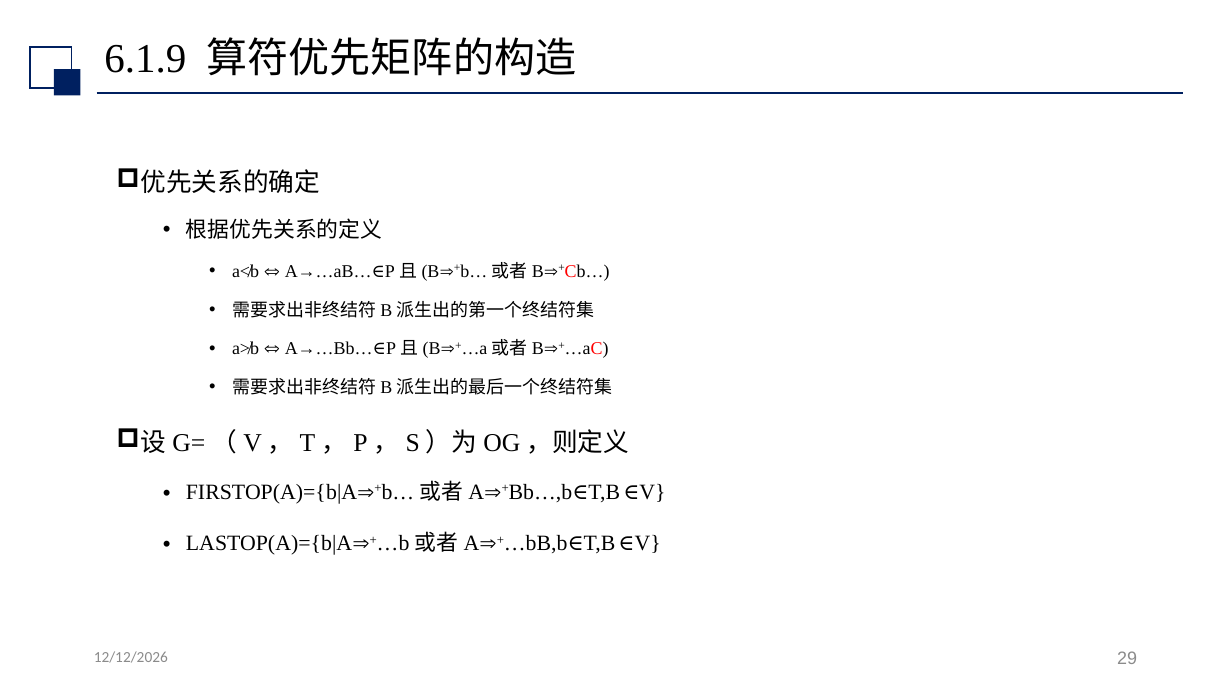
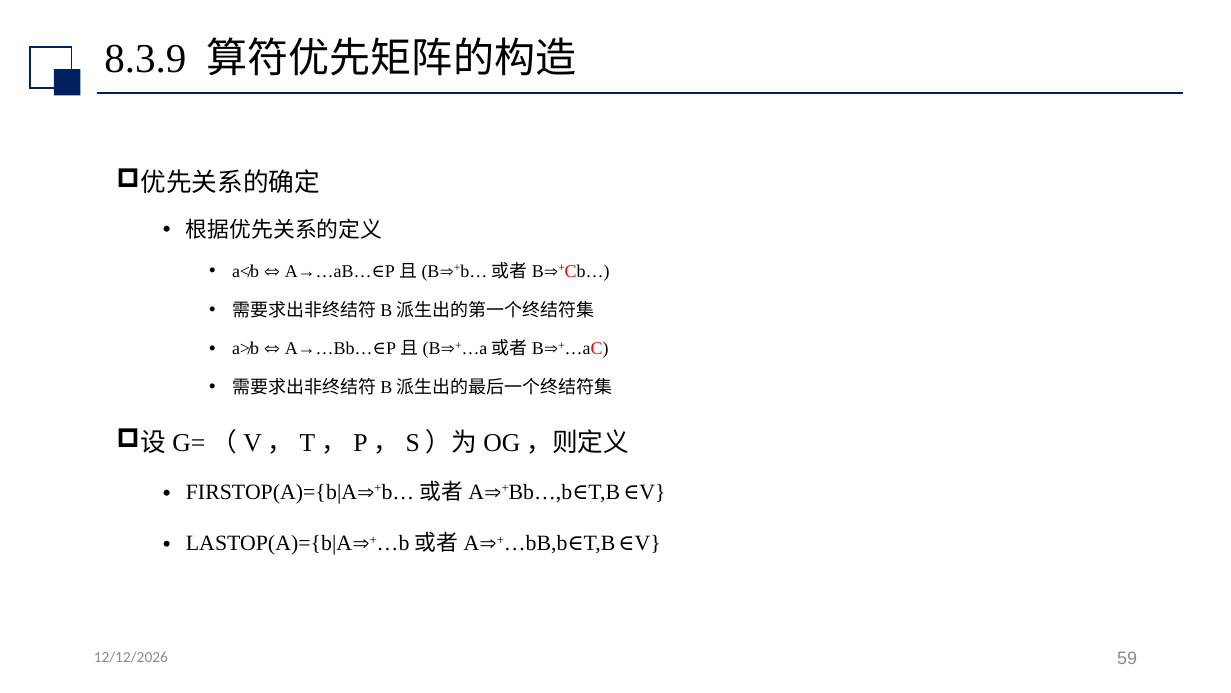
6.1.9: 6.1.9 -> 8.3.9 (145, 59)
29: 29 -> 59 (1127, 658)
